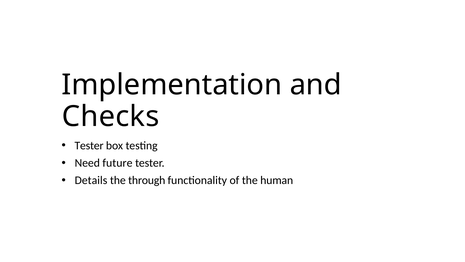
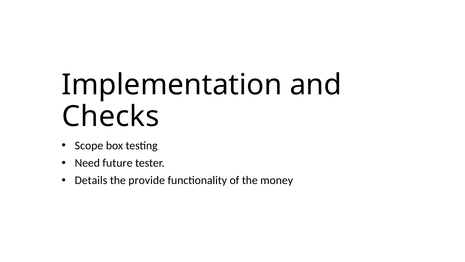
Tester: Tester -> Scope (89, 145)
through: through -> provide (147, 180)
human: human -> money (277, 180)
